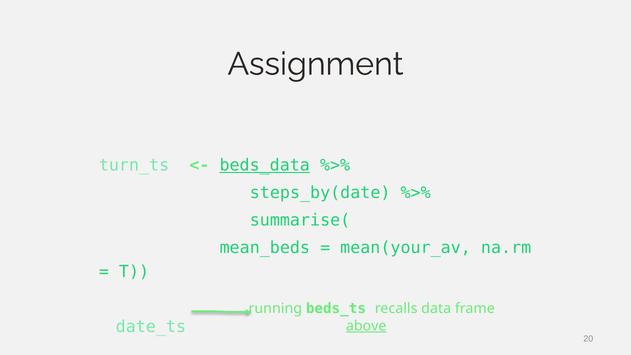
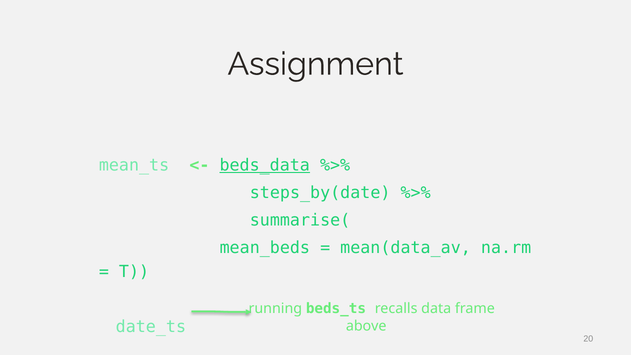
turn_ts: turn_ts -> mean_ts (134, 165)
mean(your_av: mean(your_av -> mean(data_av (406, 248)
above underline: present -> none (366, 326)
